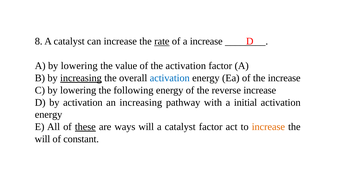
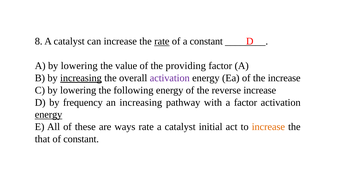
a increase: increase -> constant (206, 41)
the activation: activation -> providing (186, 66)
activation colour: blue -> purple (170, 78)
by activation: activation -> frequency (83, 102)
a initial: initial -> factor (246, 102)
energy underline: none -> present (49, 114)
these underline: present -> none (85, 127)
ways will: will -> rate (146, 127)
catalyst factor: factor -> initial (211, 127)
will: will -> that (42, 139)
